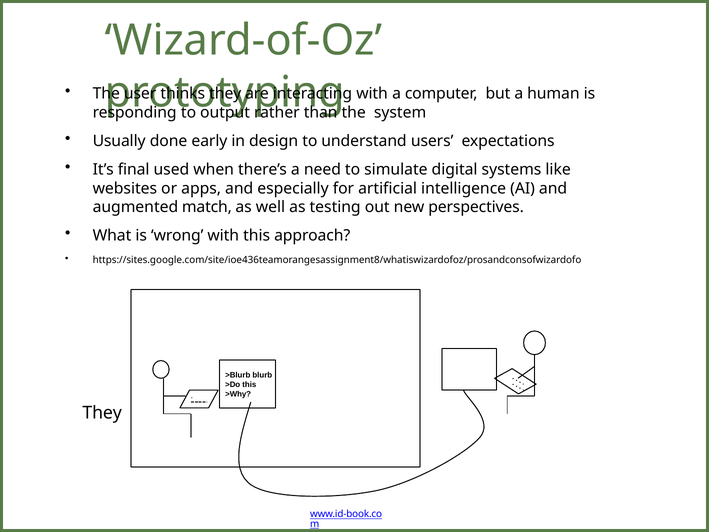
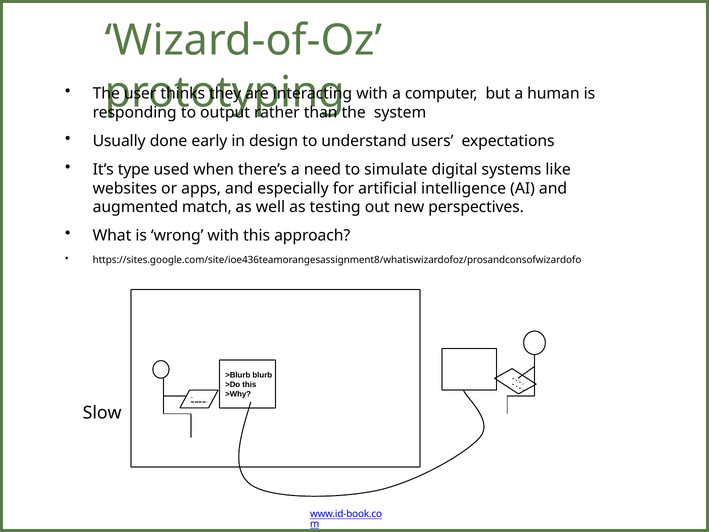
final: final -> type (134, 169)
They: They -> Slow (102, 413)
